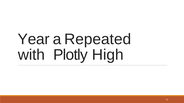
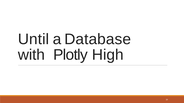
Year: Year -> Until (34, 39)
Repeated: Repeated -> Database (98, 39)
